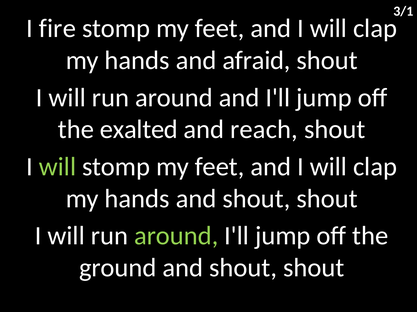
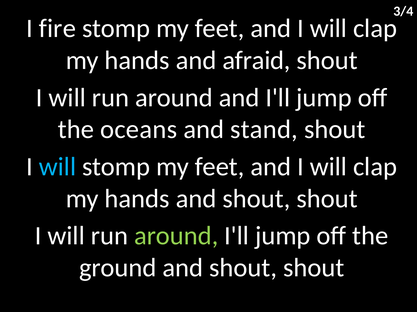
3/1: 3/1 -> 3/4 (403, 11)
exalted: exalted -> oceans (139, 130)
reach: reach -> stand (264, 130)
will colour: light green -> light blue (57, 167)
